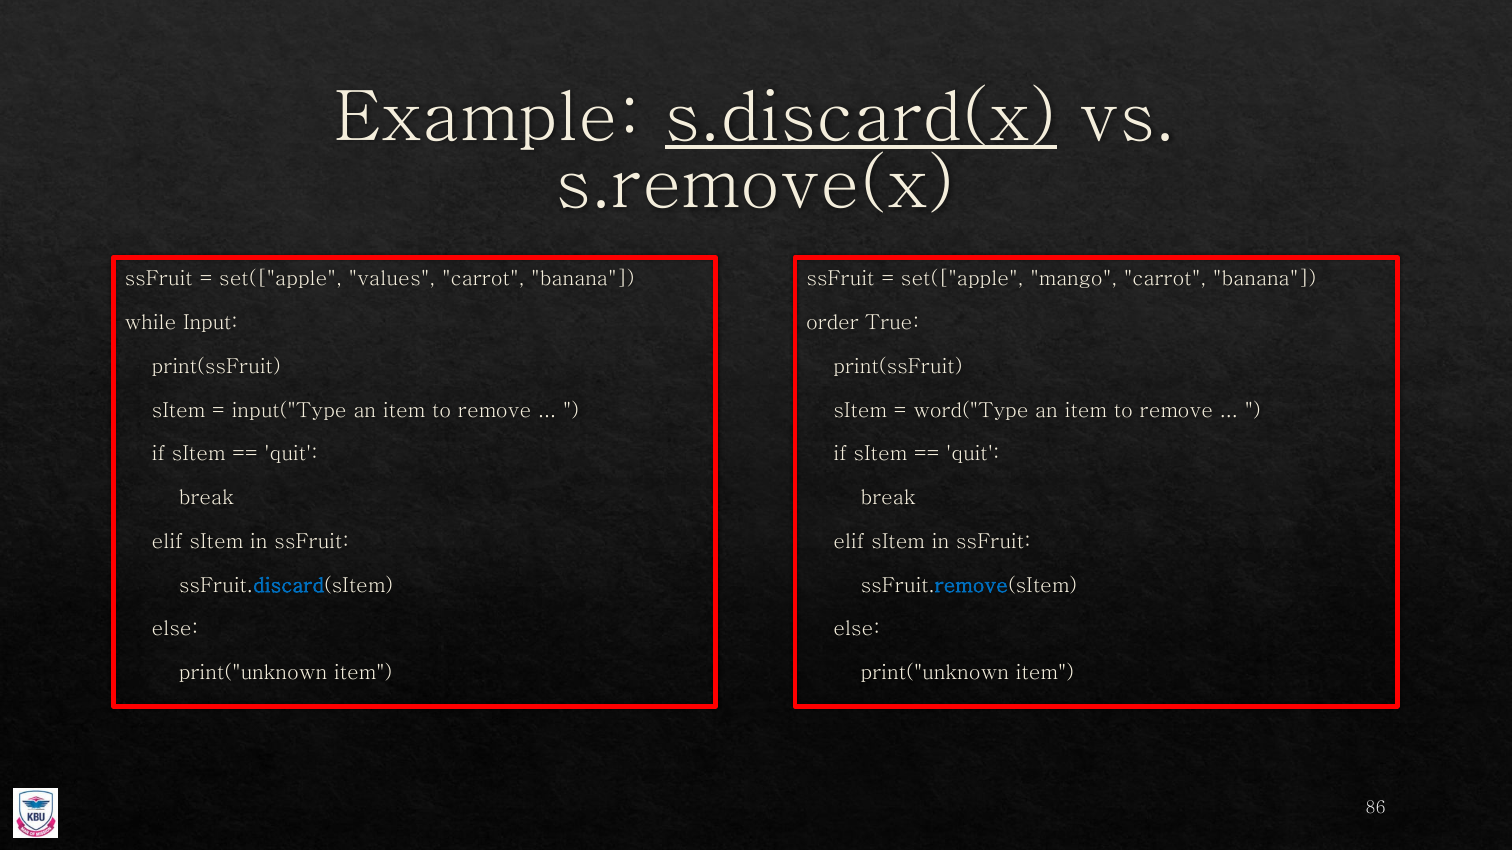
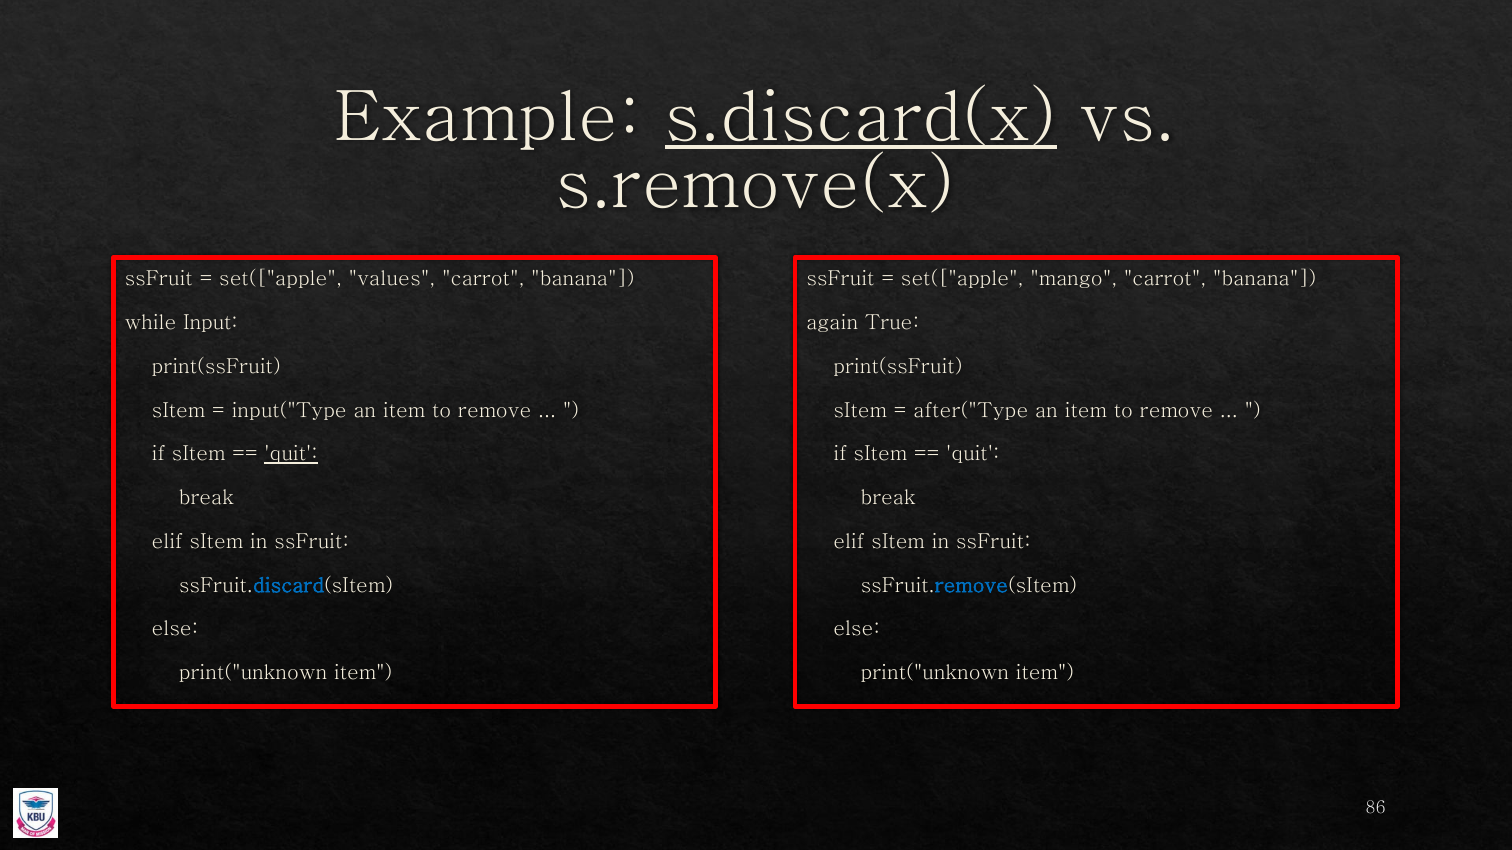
order: order -> again (832, 323)
word("Type: word("Type -> after("Type (971, 411)
quit underline: none -> present (291, 454)
